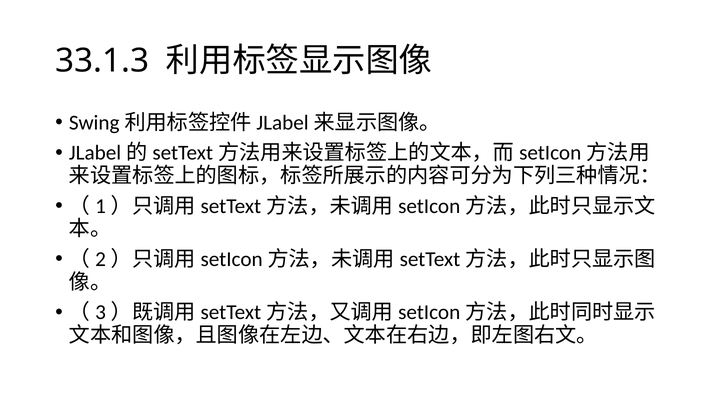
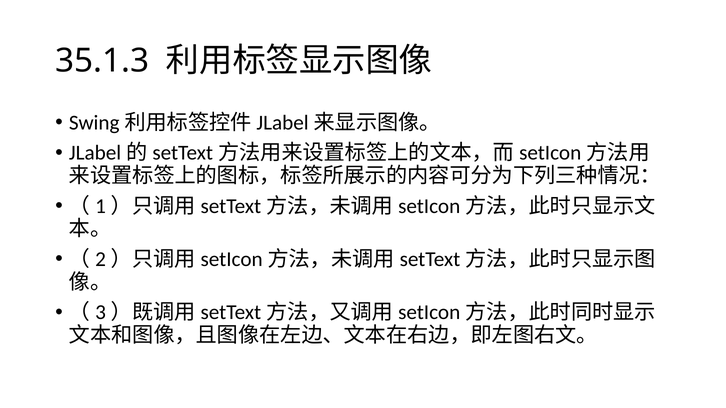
33.1.3: 33.1.3 -> 35.1.3 (102, 61)
